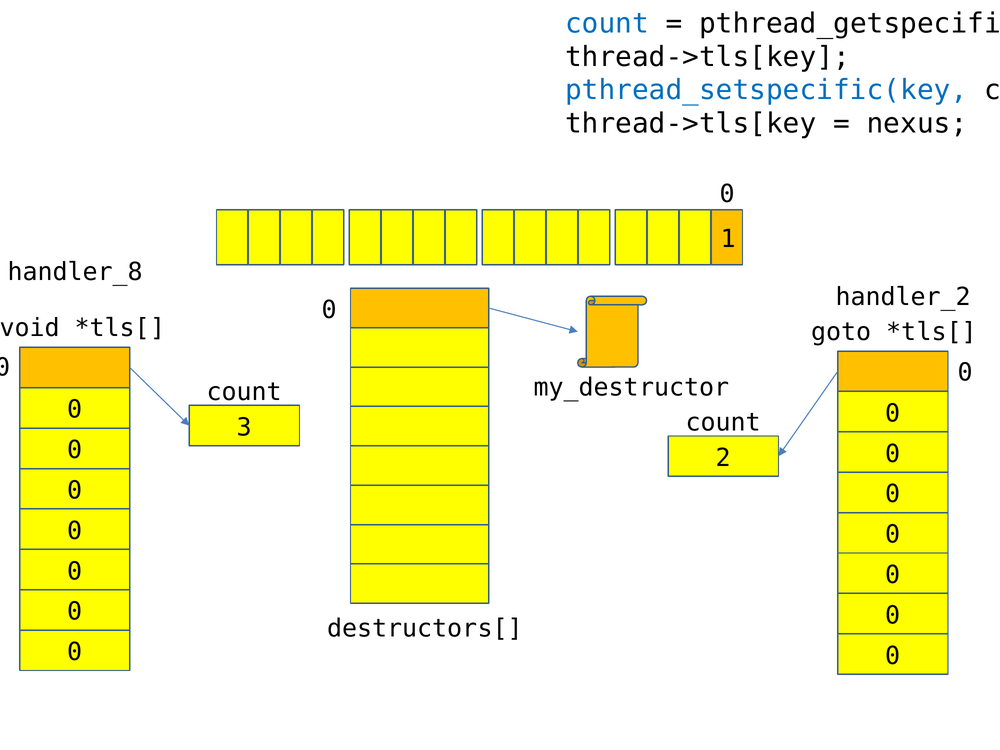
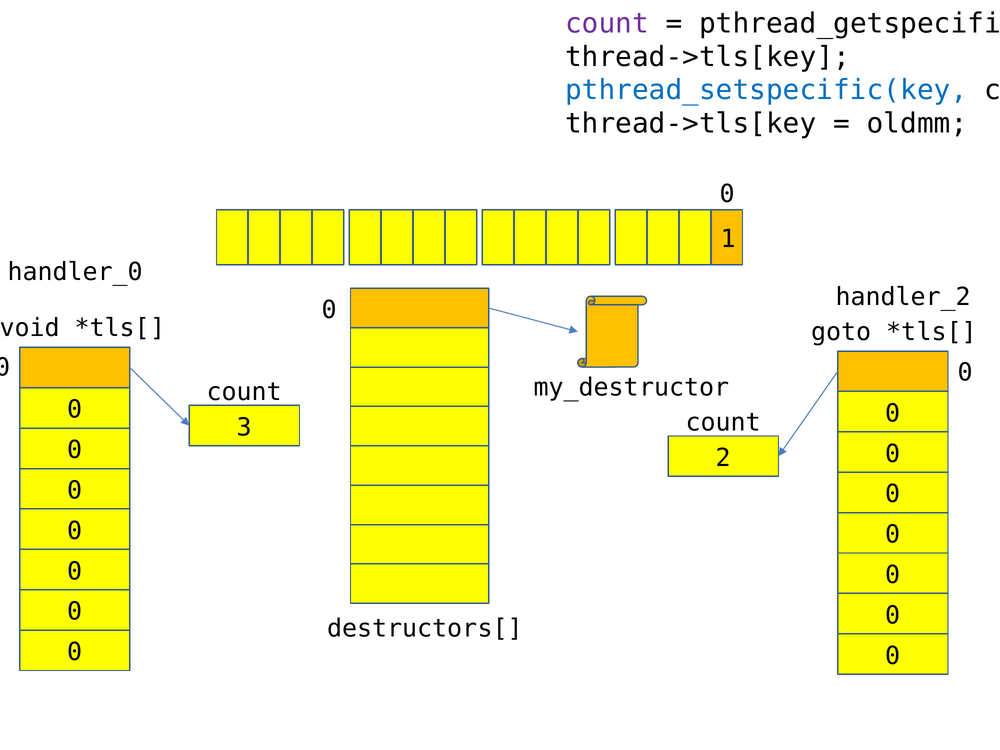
count colour: blue -> purple (607, 24)
nexus: nexus -> oldmm (917, 124)
handler_8: handler_8 -> handler_0 (75, 272)
